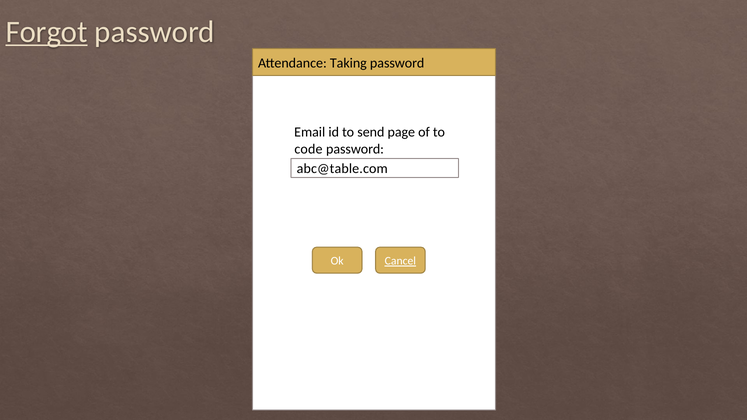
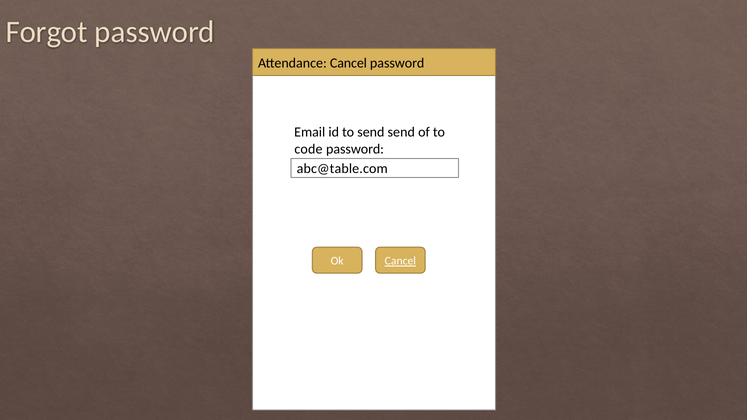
Forgot underline: present -> none (47, 32)
Attendance Taking: Taking -> Cancel (348, 63)
send page: page -> send (401, 132)
